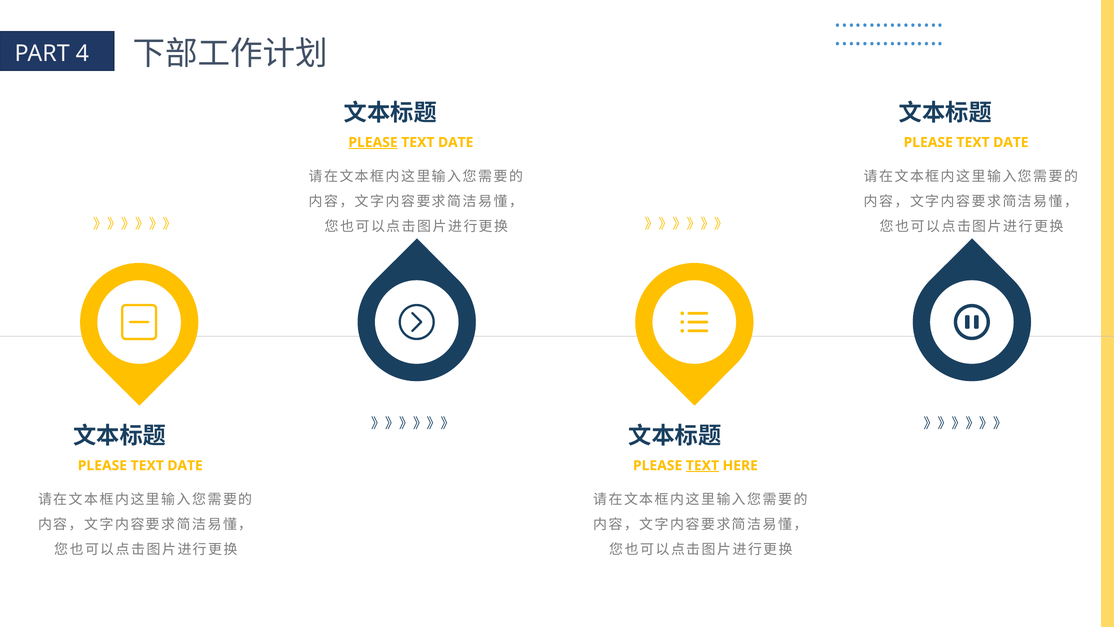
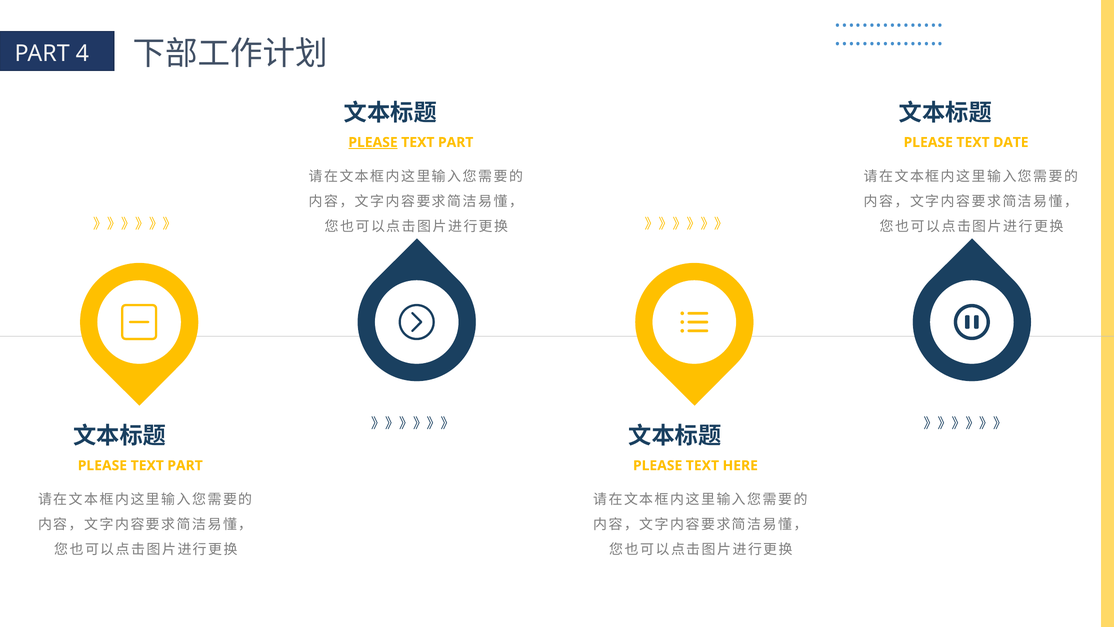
DATE: DATE -> PART (456, 142)
DATE: DATE -> PART (185, 465)
TEXT underline: present -> none (702, 465)
